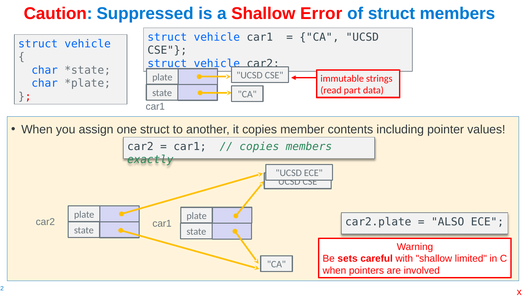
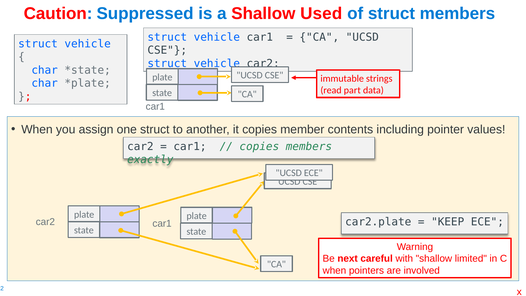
Error: Error -> Used (321, 13)
ALSO: ALSO -> KEEP (448, 222)
sets: sets -> next (348, 259)
